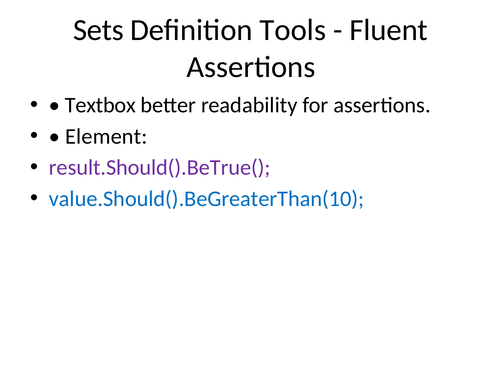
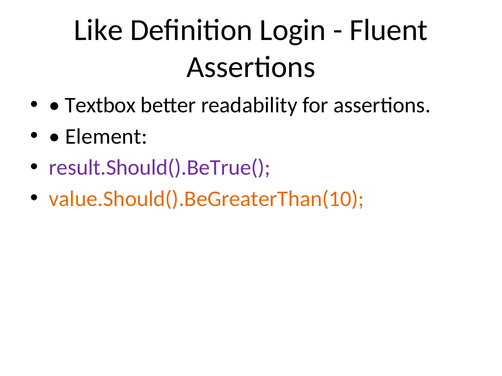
Sets: Sets -> Like (98, 30)
Tools: Tools -> Login (293, 30)
value.Should().BeGreaterThan(10 colour: blue -> orange (207, 199)
